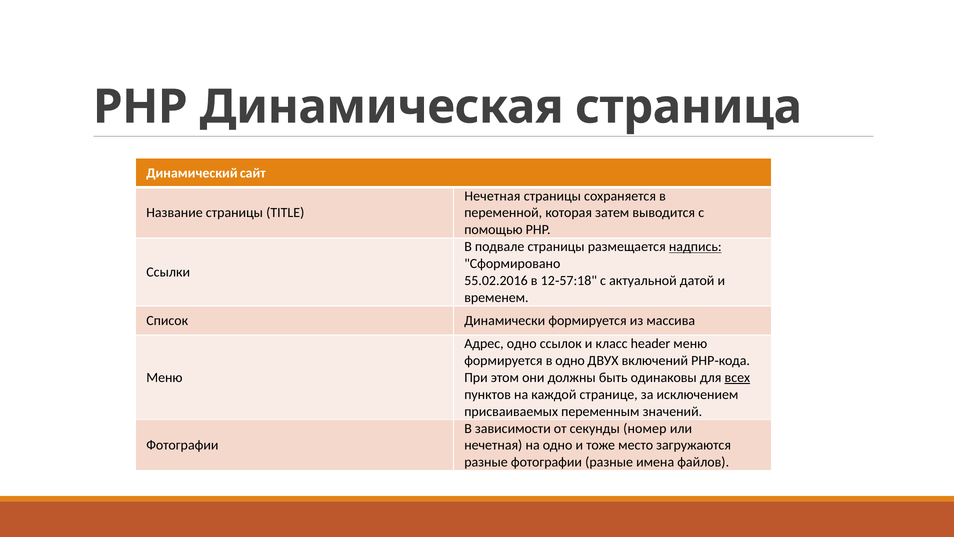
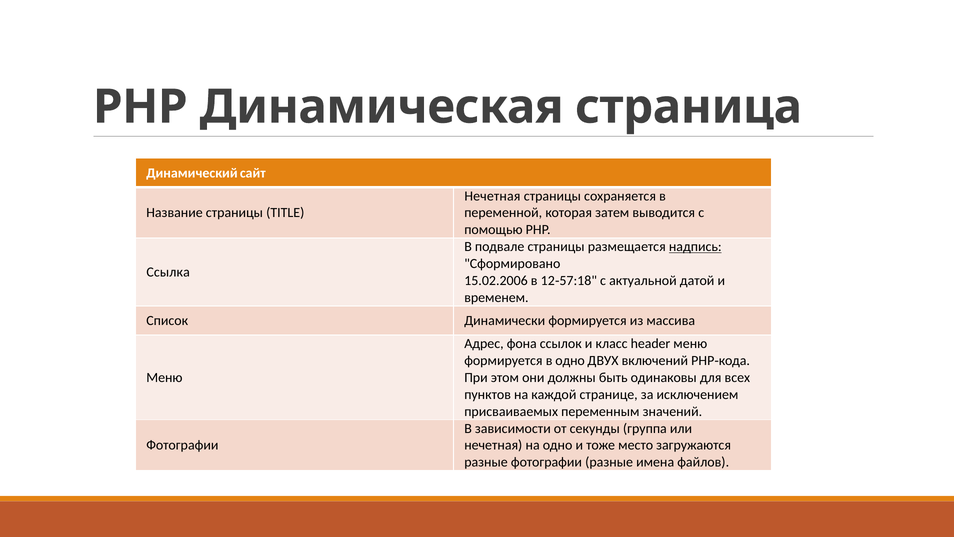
Ссылки: Ссылки -> Ссылка (168, 272)
55.02.2016: 55.02.2016 -> 15.02.2006 (496, 281)
Адрес одно: одно -> фона (522, 343)
всех underline: present -> none (737, 377)
номер: номер -> группа (645, 428)
